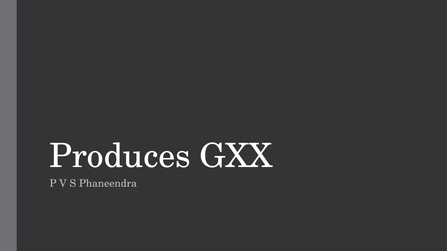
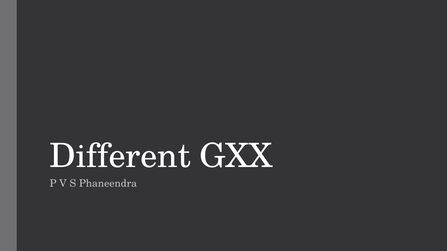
Produces: Produces -> Different (120, 156)
